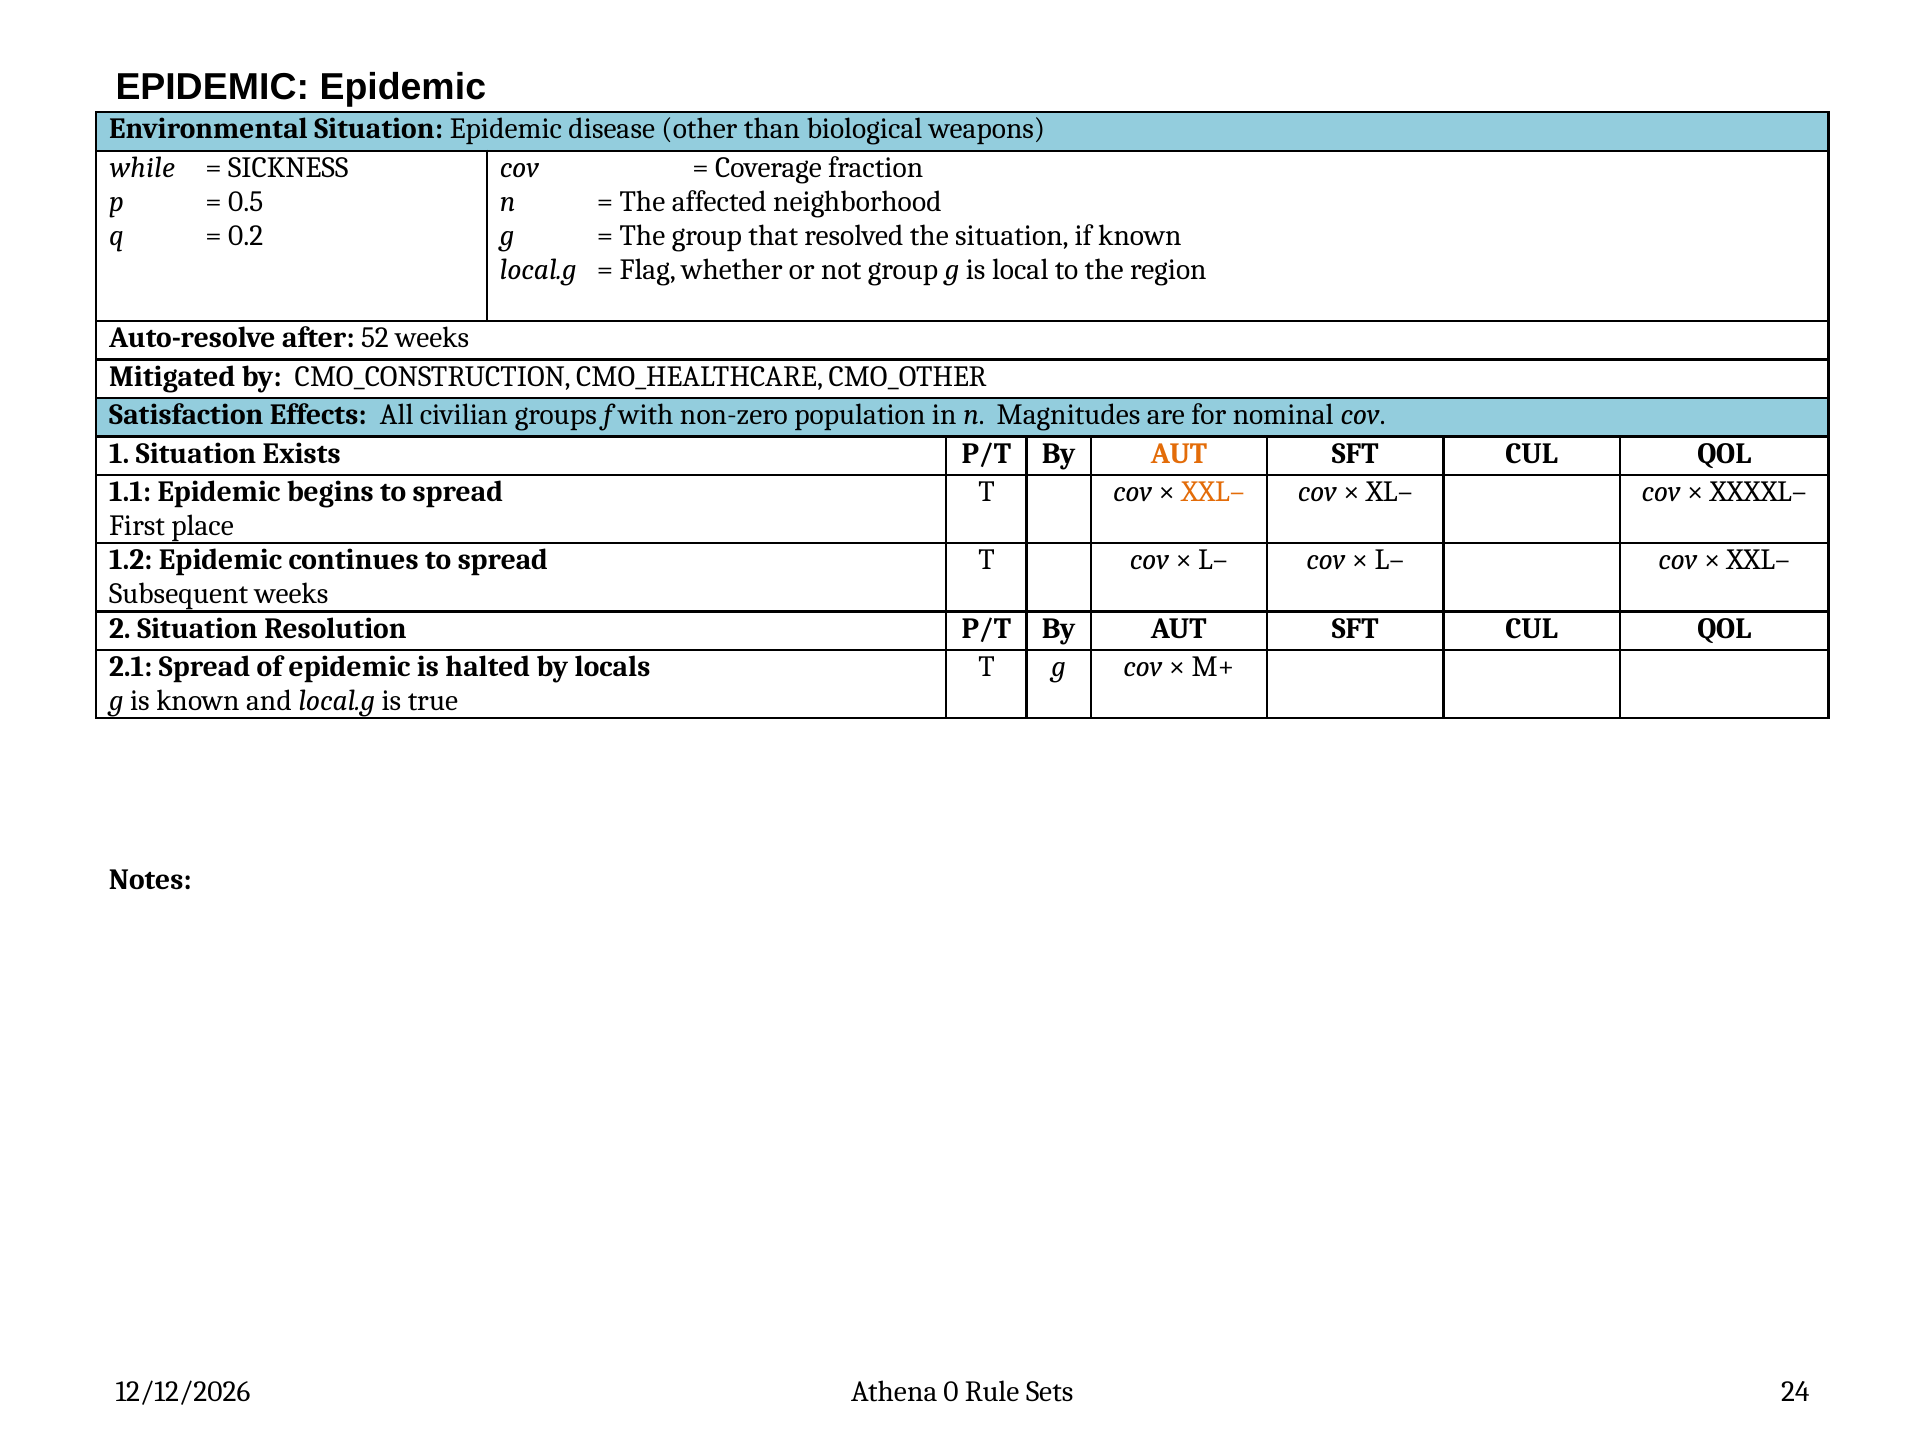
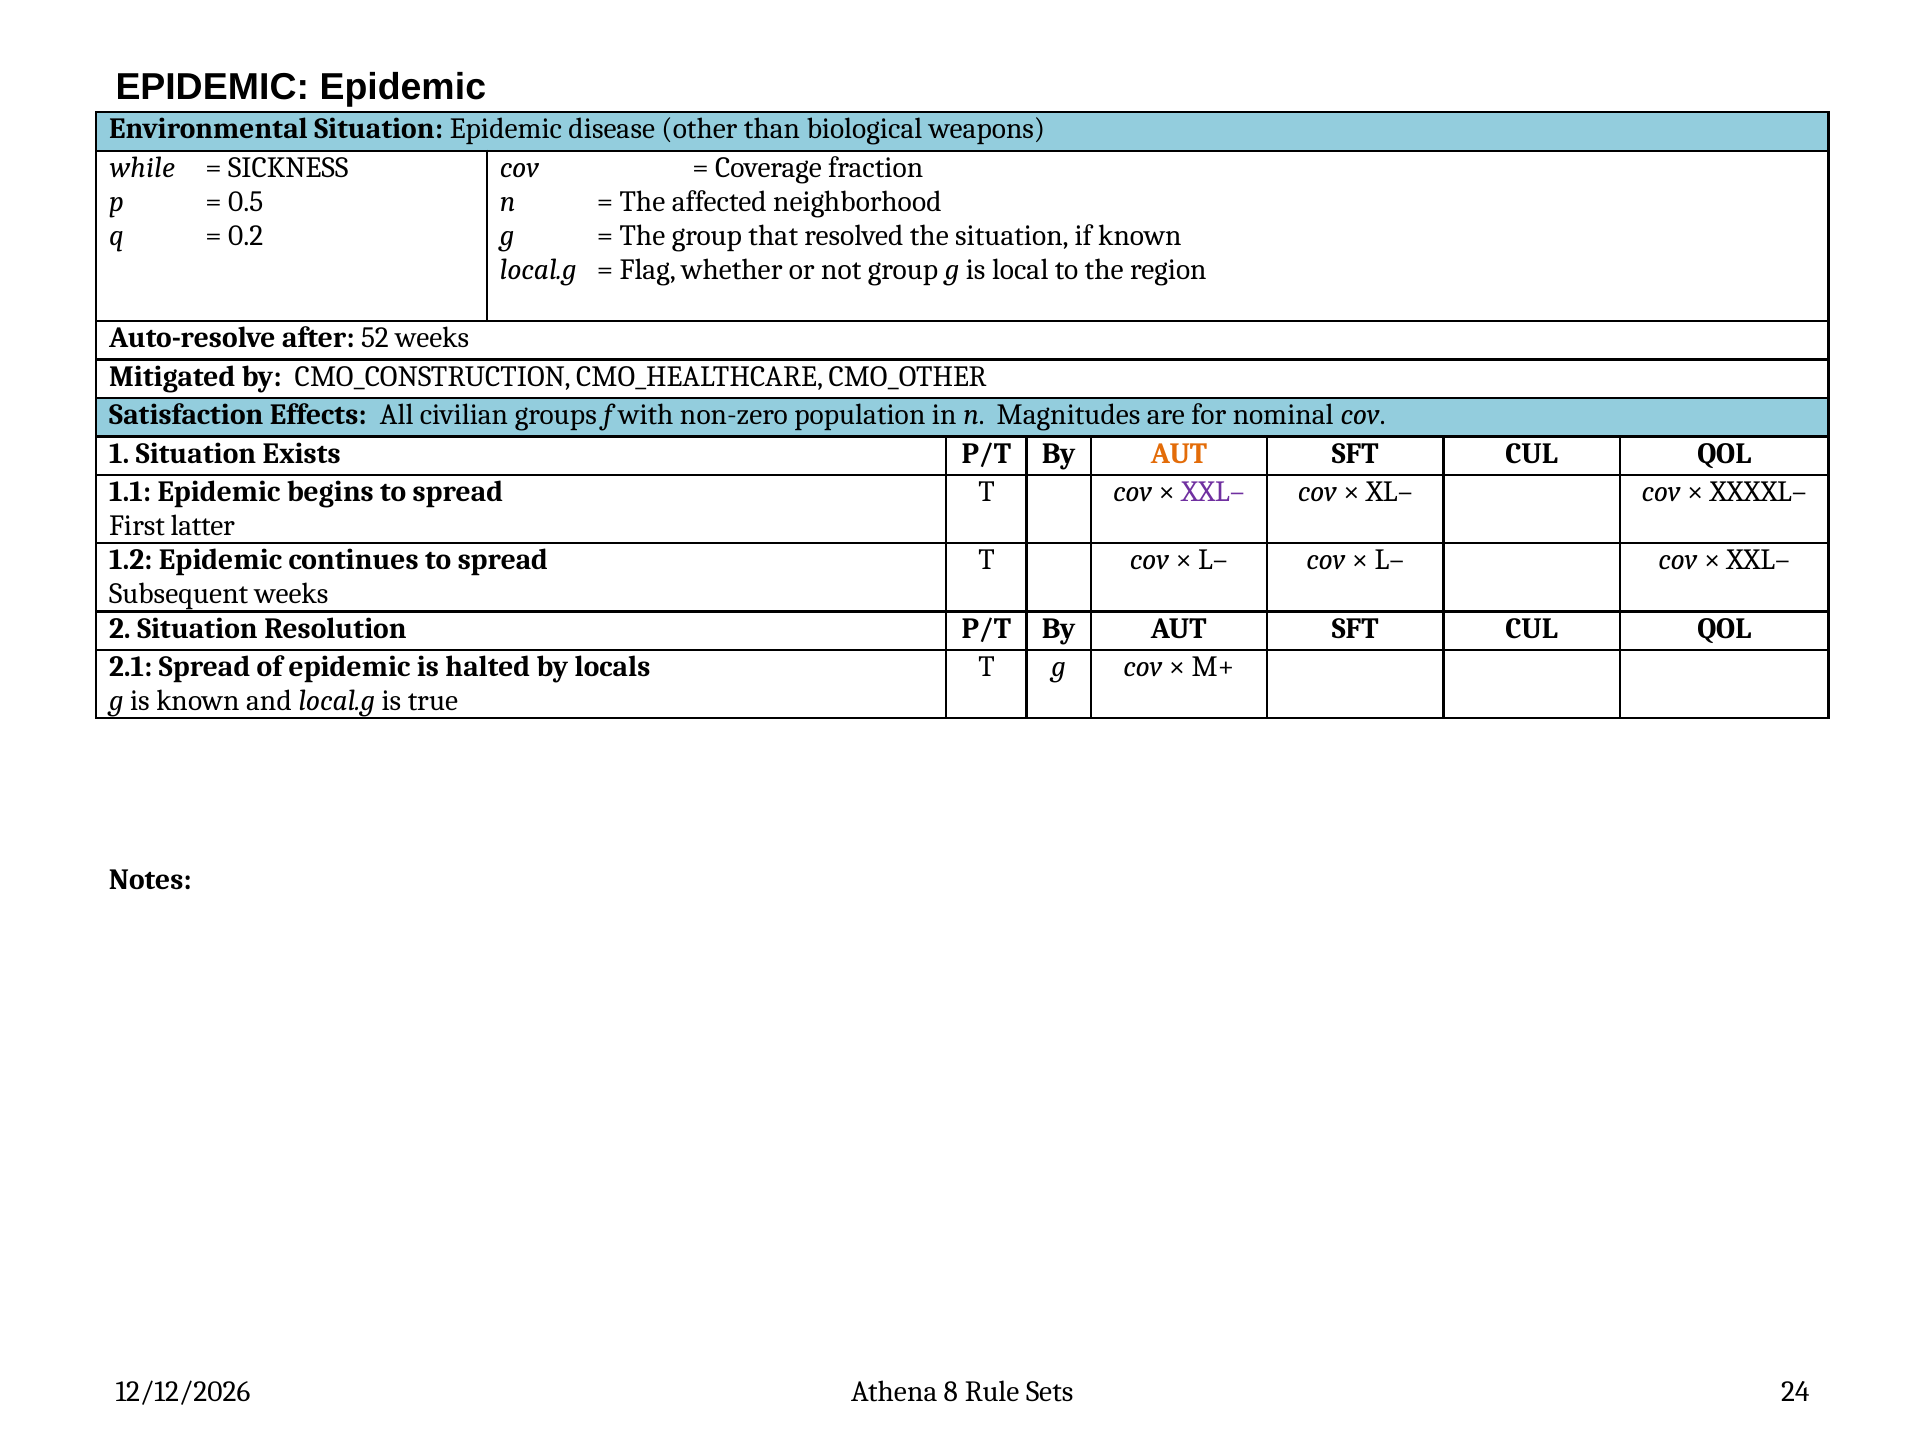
XXL– colour: orange -> purple (1213, 492)
place: place -> latter (203, 526)
0: 0 -> 8 (951, 1391)
